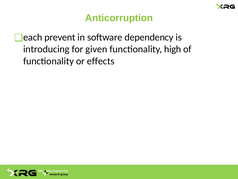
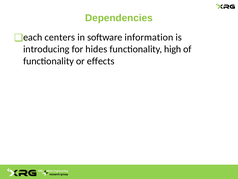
Anticorruption: Anticorruption -> Dependencies (119, 18)
prevent: prevent -> centers (60, 37)
dependency: dependency -> information (149, 37)
given: given -> hides (96, 49)
